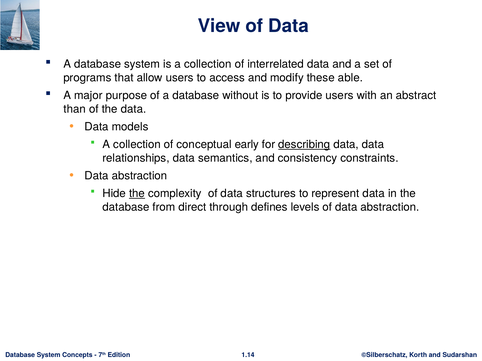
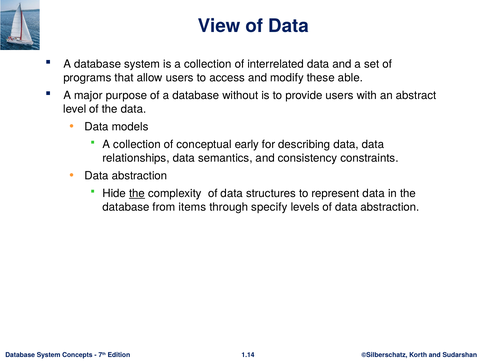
than: than -> level (75, 109)
describing underline: present -> none (304, 145)
direct: direct -> items (192, 207)
defines: defines -> specify (269, 207)
